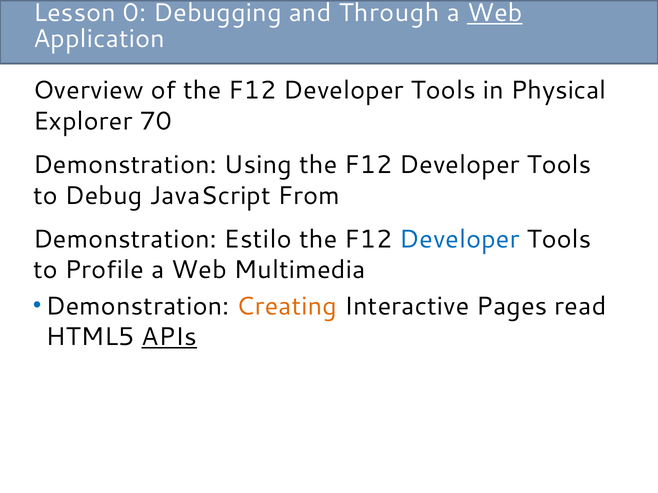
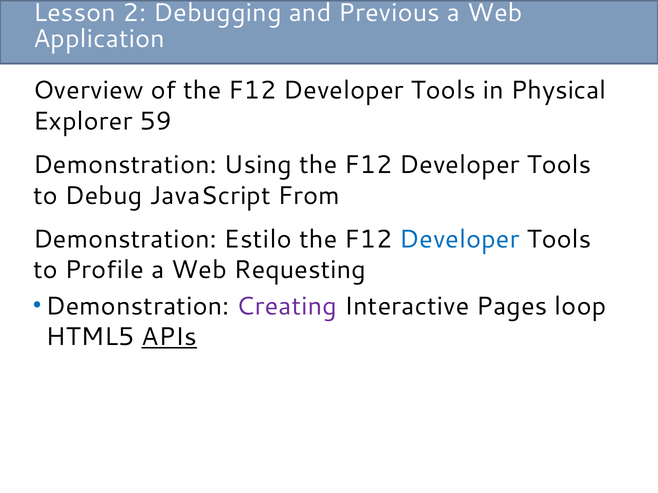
0: 0 -> 2 (135, 13)
Through: Through -> Previous (389, 13)
Web underline: present -> none (495, 13)
70: 70 -> 59 (156, 121)
Multimedia: Multimedia -> Requesting (300, 270)
Creating colour: orange -> purple (287, 306)
read: read -> loop (580, 306)
